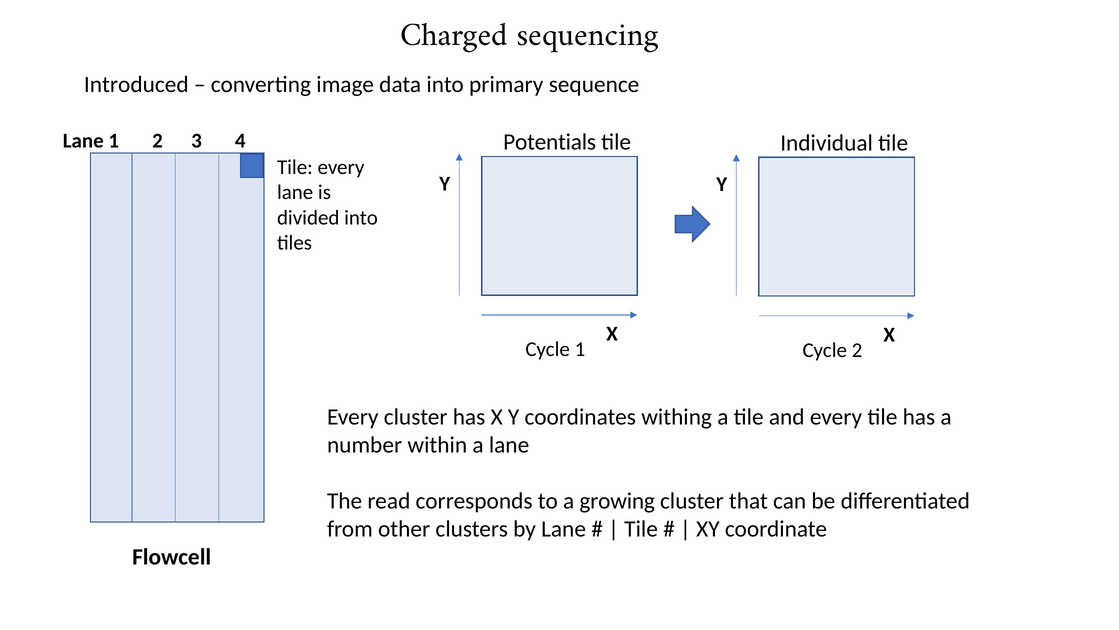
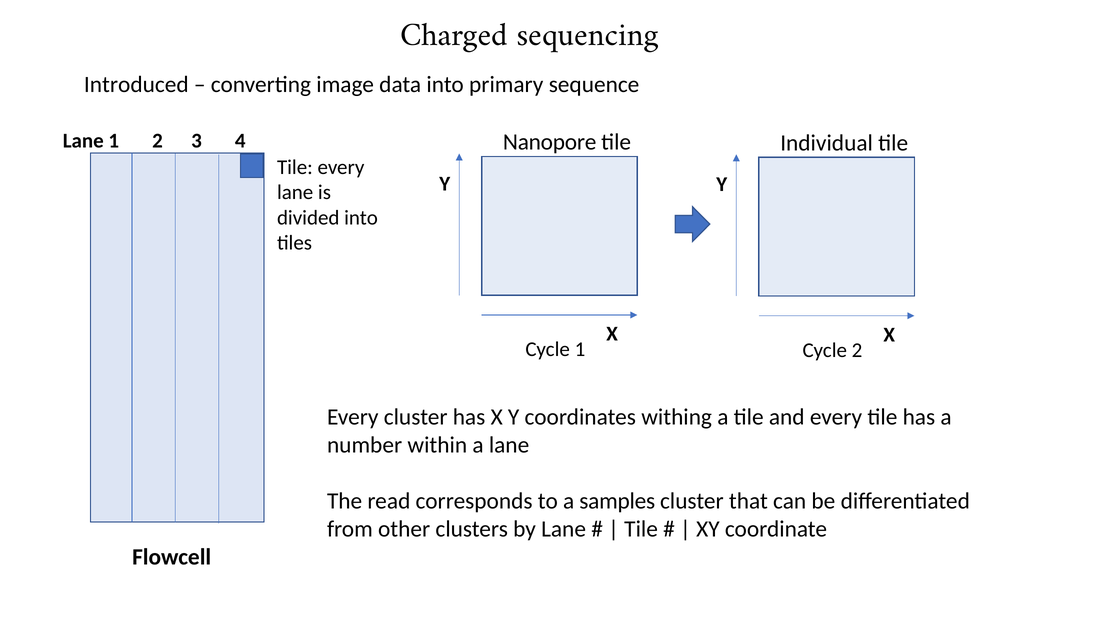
Potentials: Potentials -> Nanopore (550, 142)
growing: growing -> samples (617, 501)
